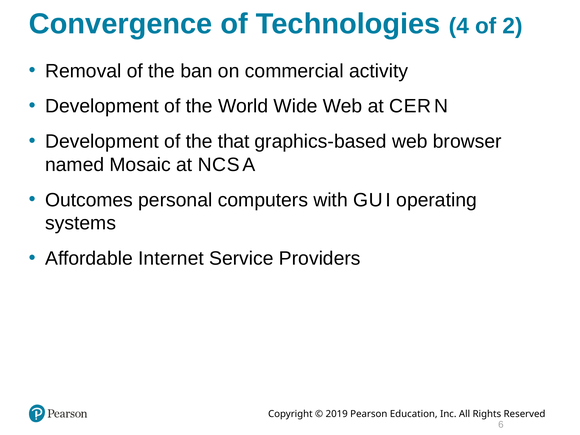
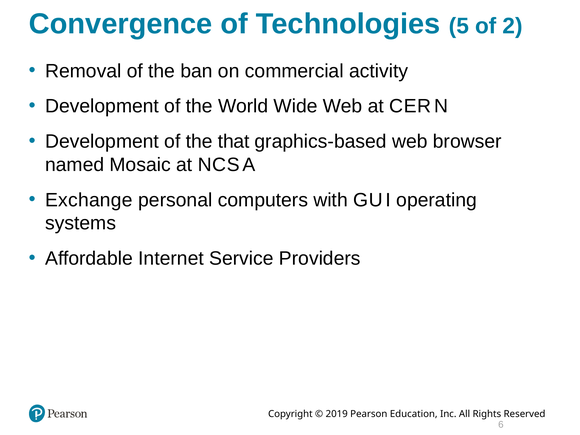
4: 4 -> 5 (459, 26)
Outcomes: Outcomes -> Exchange (89, 200)
